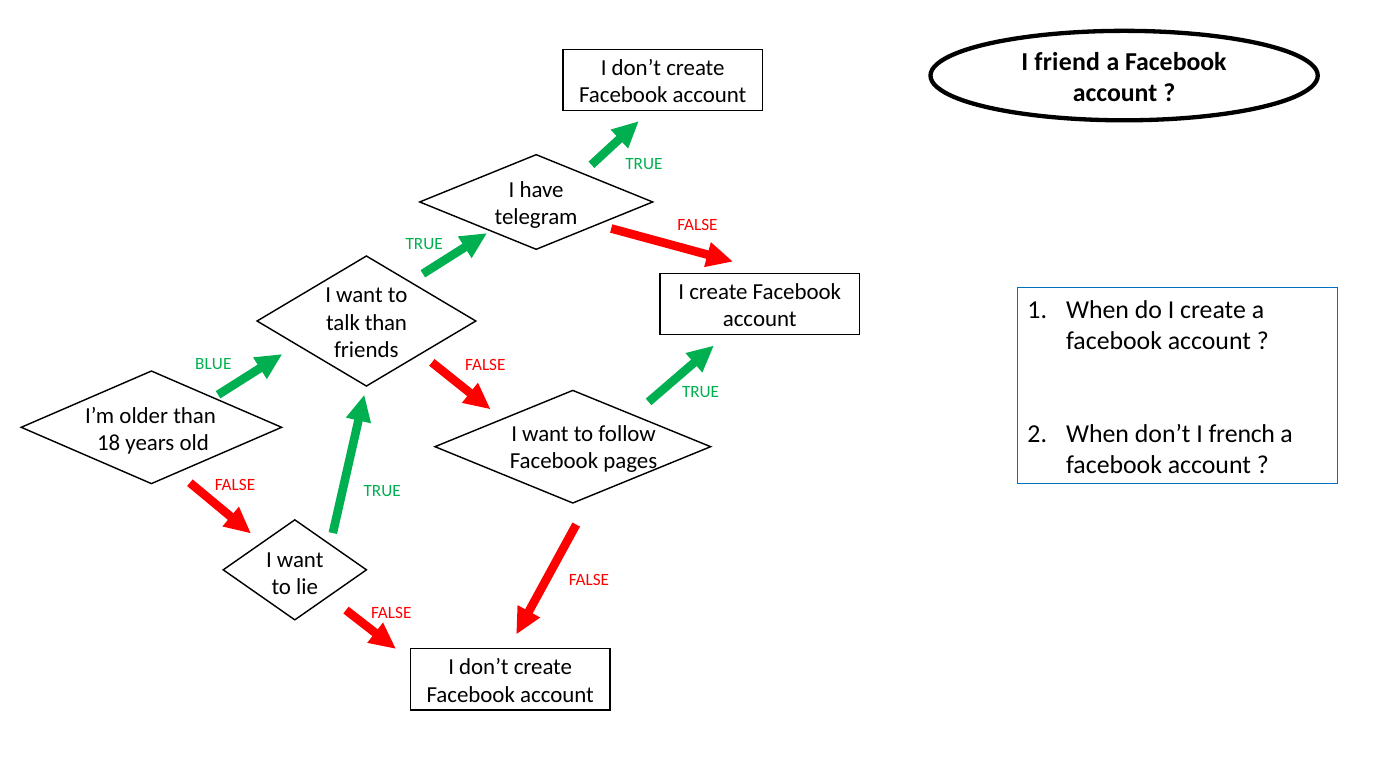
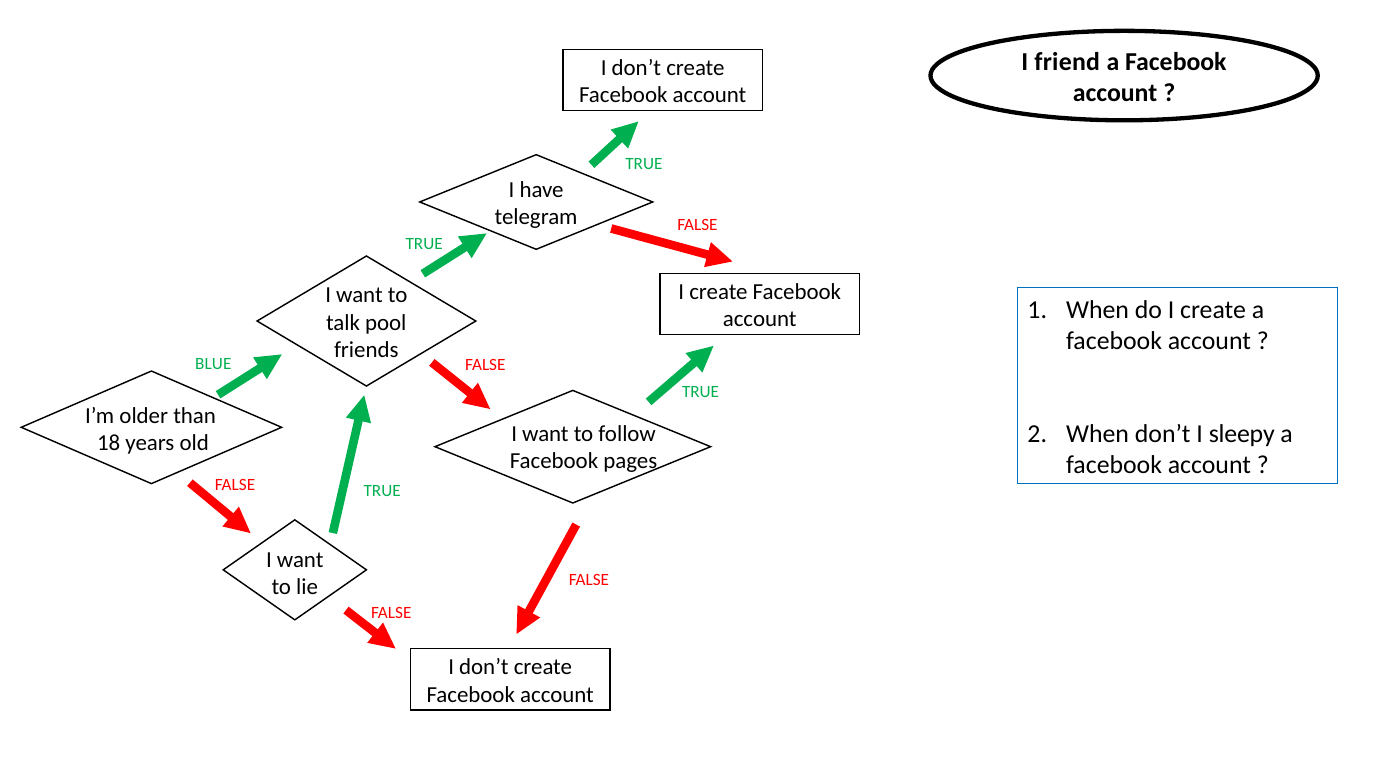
talk than: than -> pool (386, 323)
french: french -> sleepy (1242, 434)
